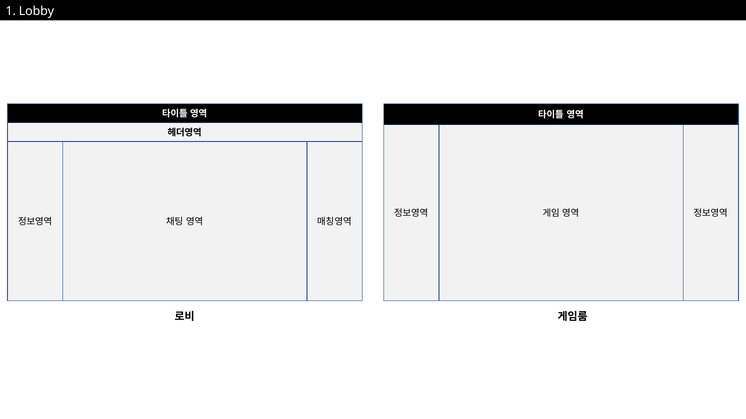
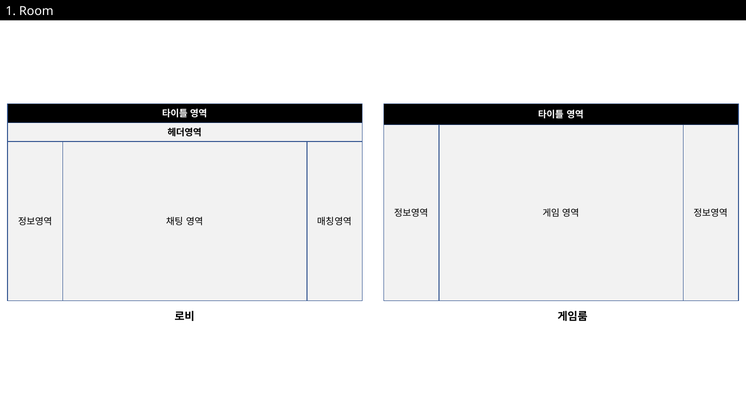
Lobby: Lobby -> Room (36, 11)
